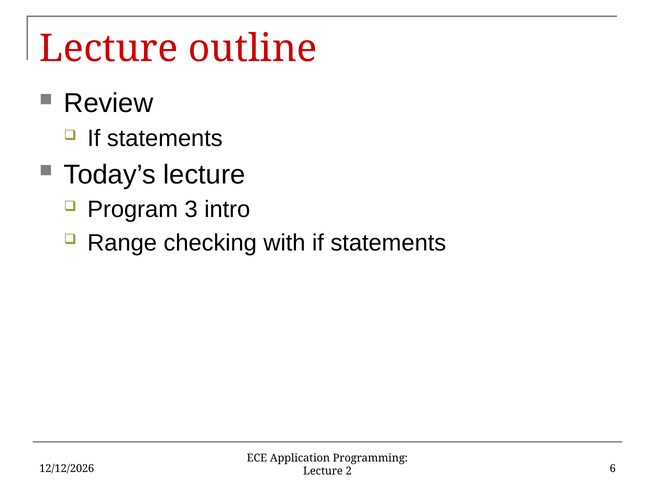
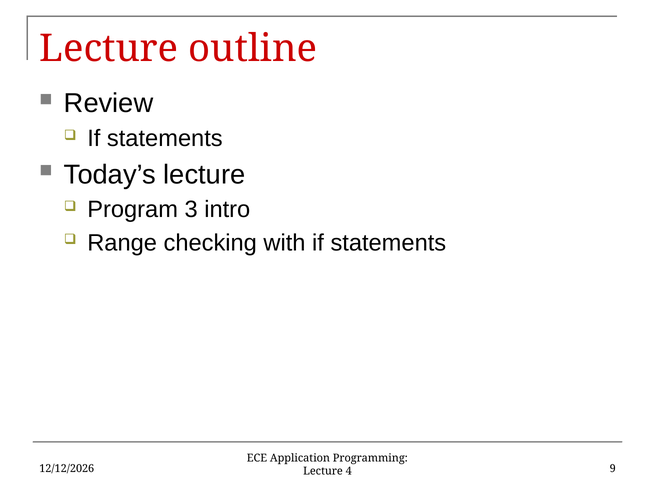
6: 6 -> 9 (613, 469)
2: 2 -> 4 (349, 471)
